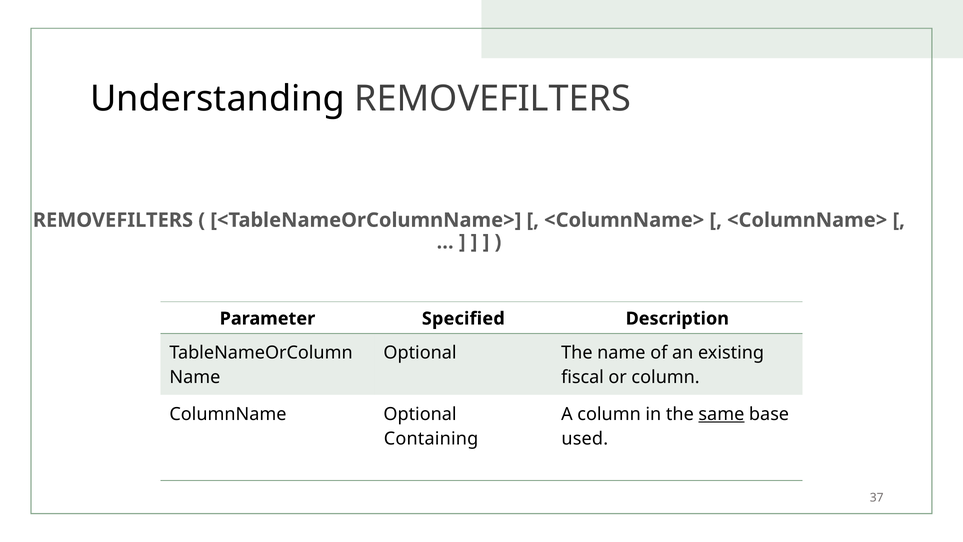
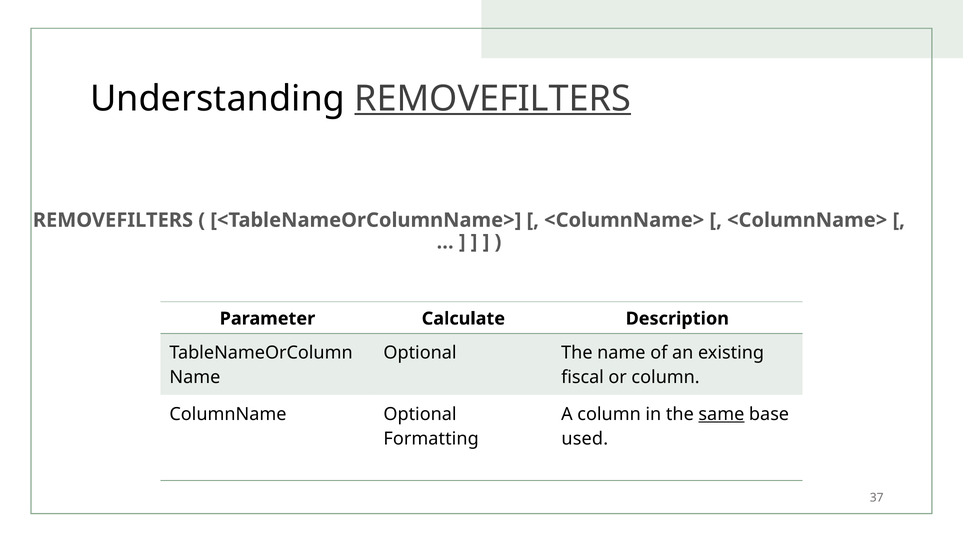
REMOVEFILTERS underline: none -> present (493, 99)
Specified: Specified -> Calculate (463, 318)
Containing: Containing -> Formatting (431, 438)
